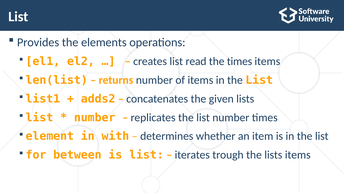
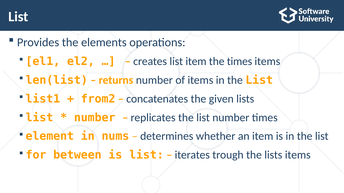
list read: read -> item (196, 62)
adds2: adds2 -> from2 (98, 99)
with: with -> nums (115, 137)
